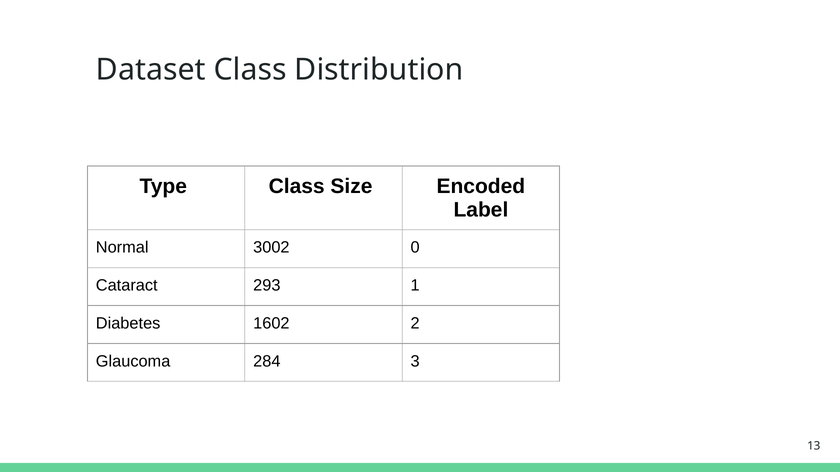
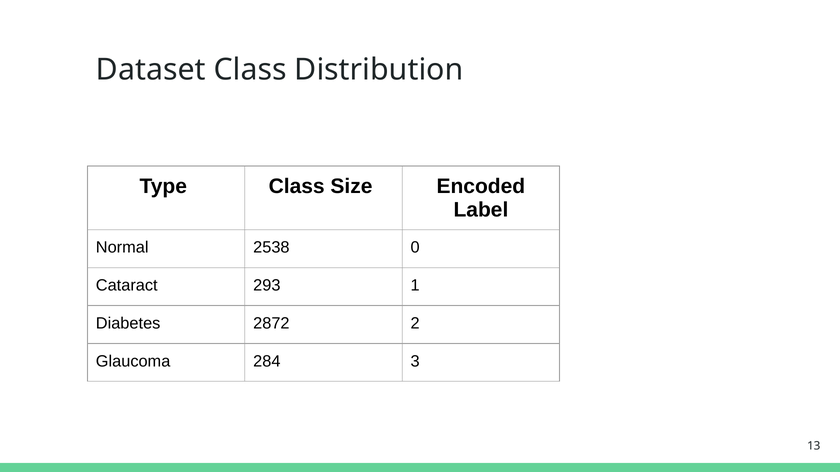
3002: 3002 -> 2538 (271, 248)
1602: 1602 -> 2872 (271, 324)
